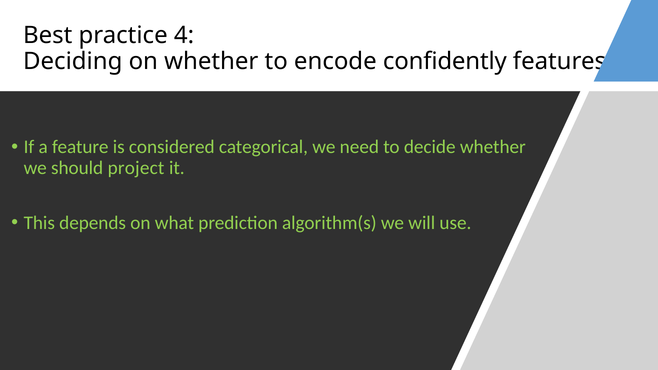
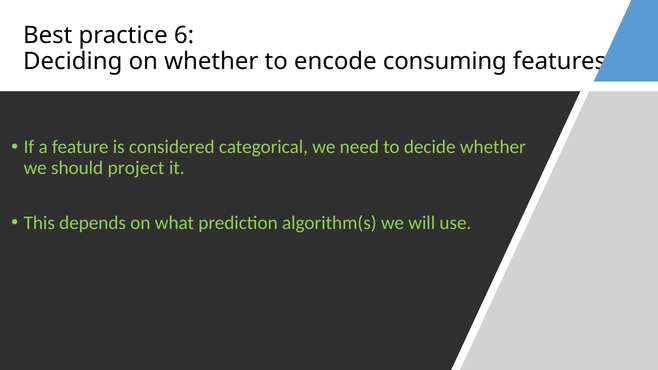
4: 4 -> 6 (184, 35)
confidently: confidently -> consuming (445, 61)
